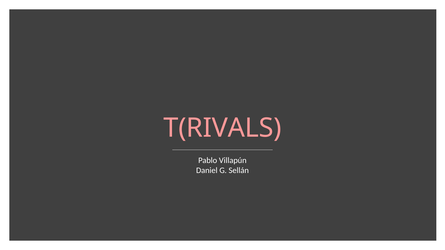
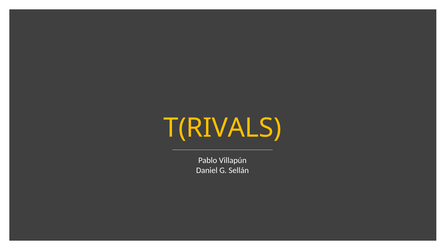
T(RIVALS colour: pink -> yellow (223, 128)
